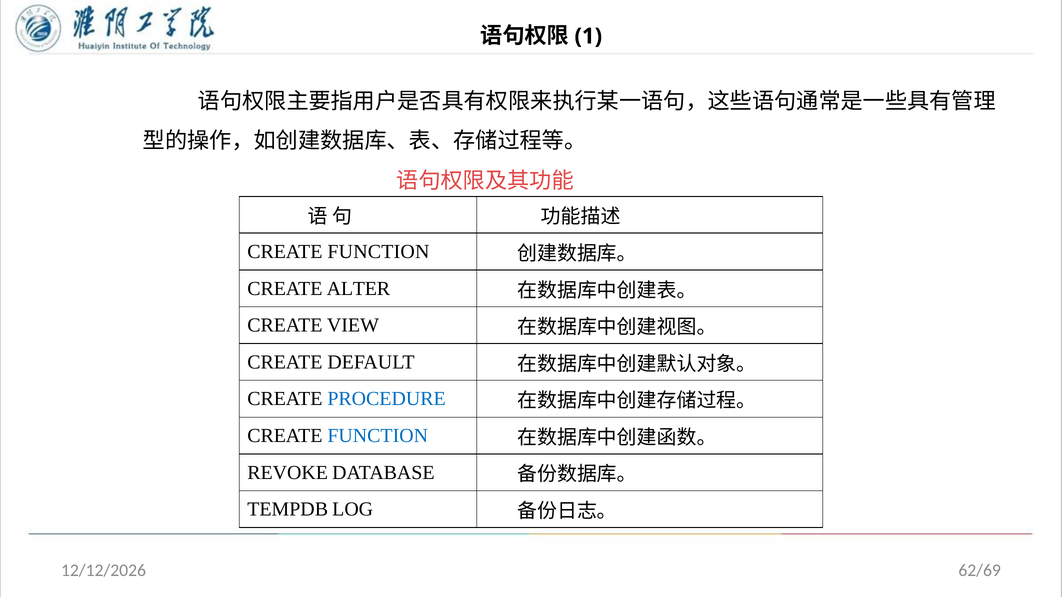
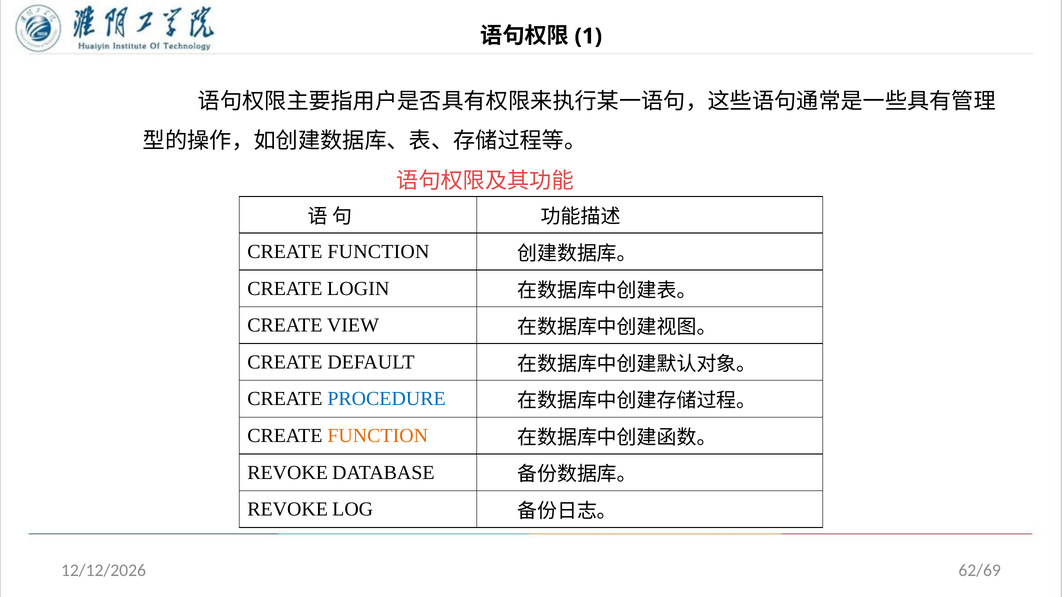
ALTER: ALTER -> LOGIN (358, 289)
FUNCTION colour: blue -> orange (378, 436)
TEMPDB: TEMPDB -> REVOKE (288, 510)
